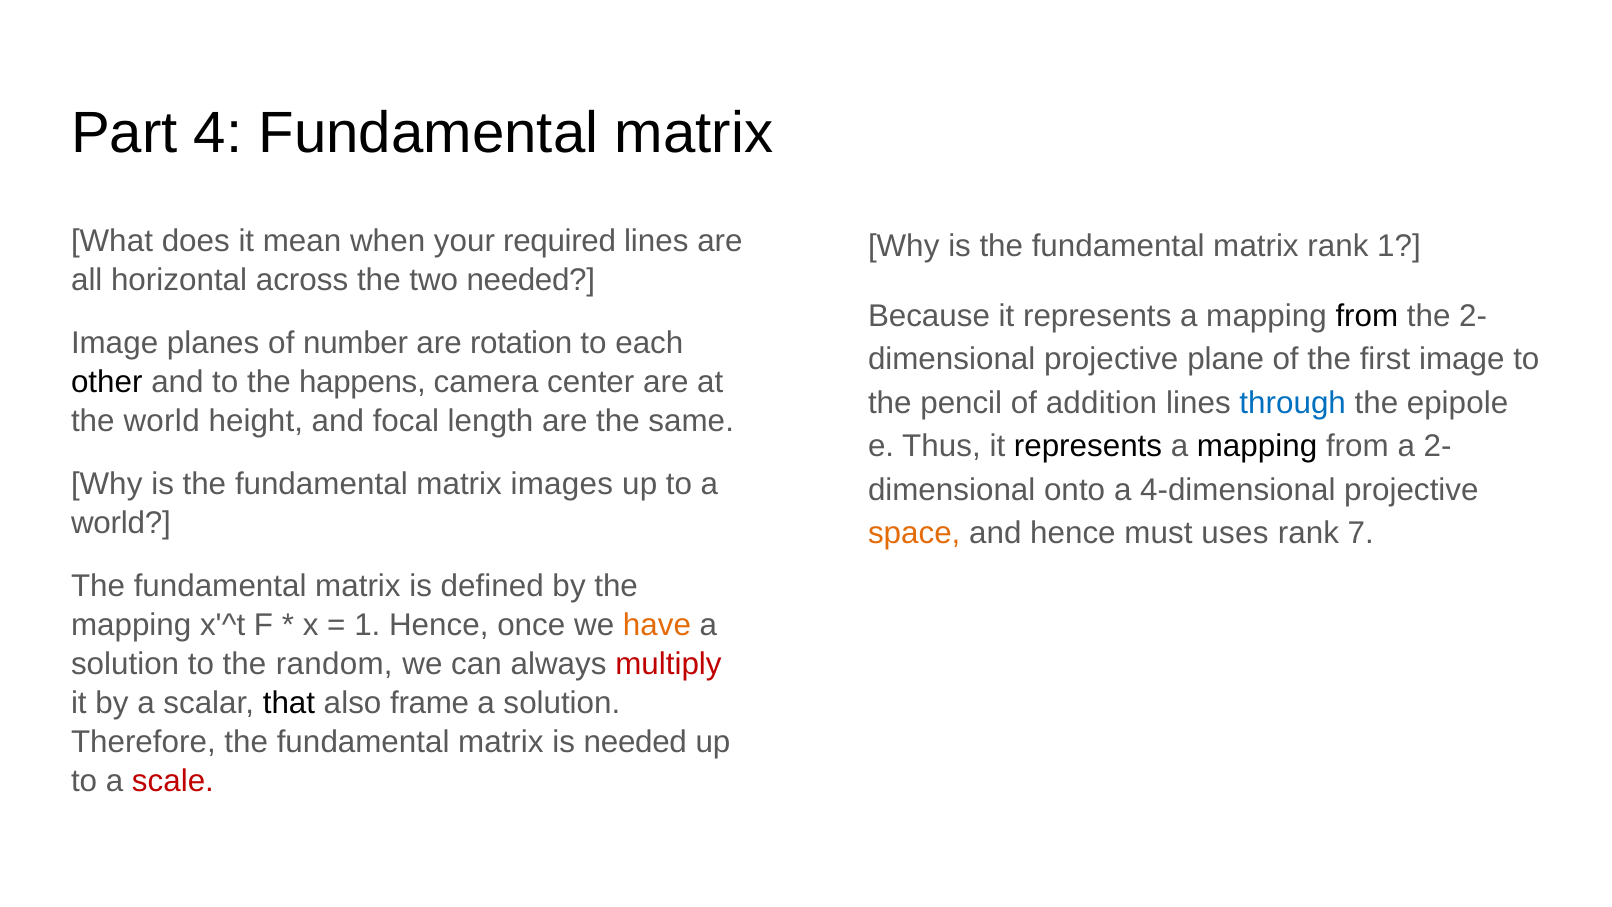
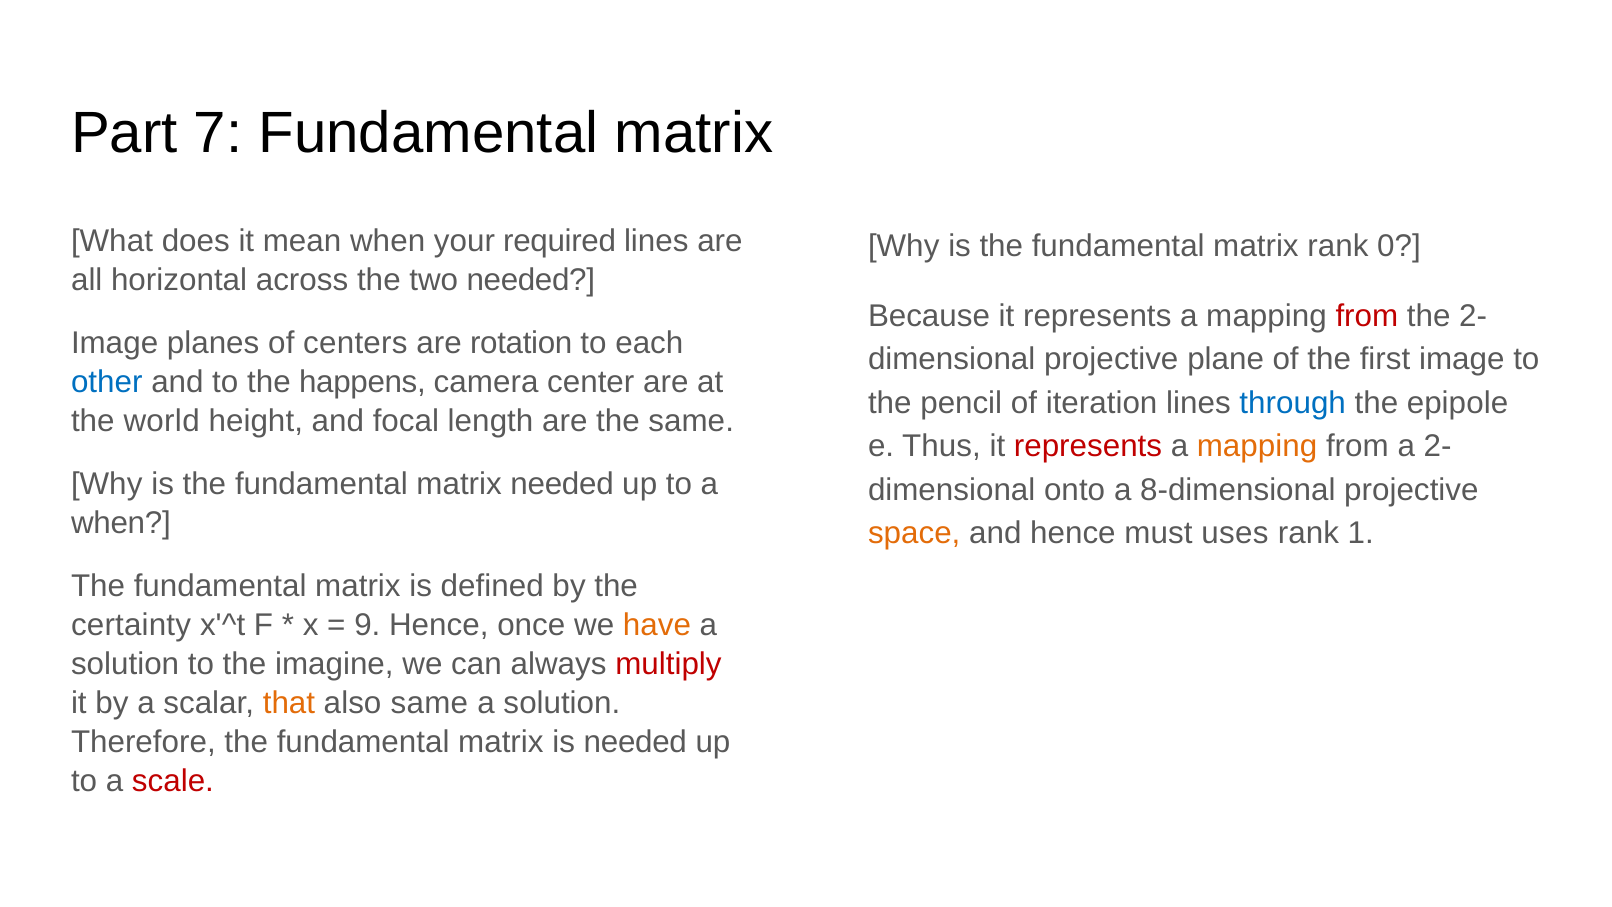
4: 4 -> 7 (218, 134)
rank 1: 1 -> 0 (1399, 246)
from colour: black -> red (1367, 316)
number: number -> centers (355, 343)
other colour: black -> blue (107, 382)
addition: addition -> iteration (1102, 403)
represents colour: black -> red (1088, 446)
mapping colour: black -> orange (1257, 446)
matrix images: images -> needed (562, 484)
4-dimensional: 4-dimensional -> 8-dimensional (1238, 490)
world: world -> when (121, 523)
7: 7 -> 1 (1361, 533)
mapping: mapping -> certainty (131, 625)
1: 1 -> 9 (367, 625)
random: random -> imagine (334, 664)
that colour: black -> orange (289, 703)
also frame: frame -> same (429, 703)
